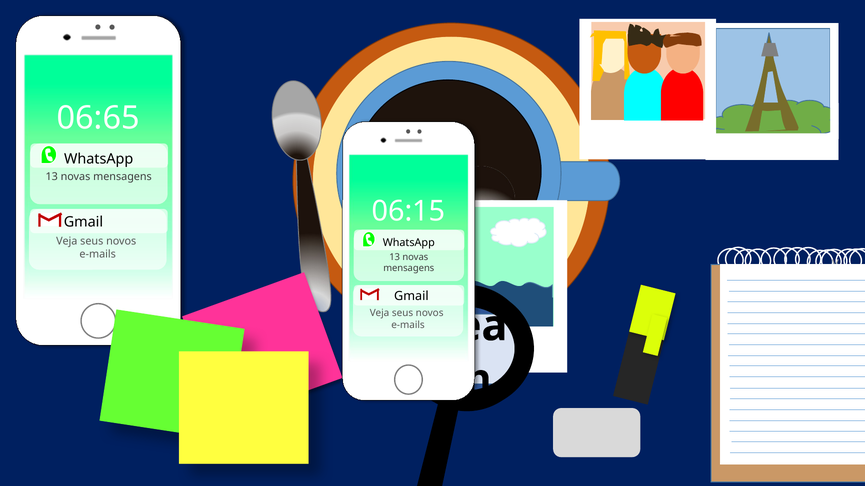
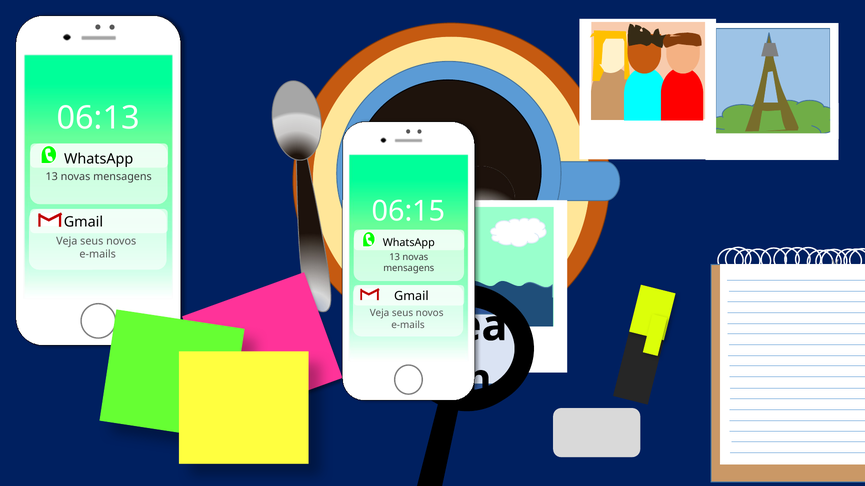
06:65: 06:65 -> 06:13 (98, 118)
